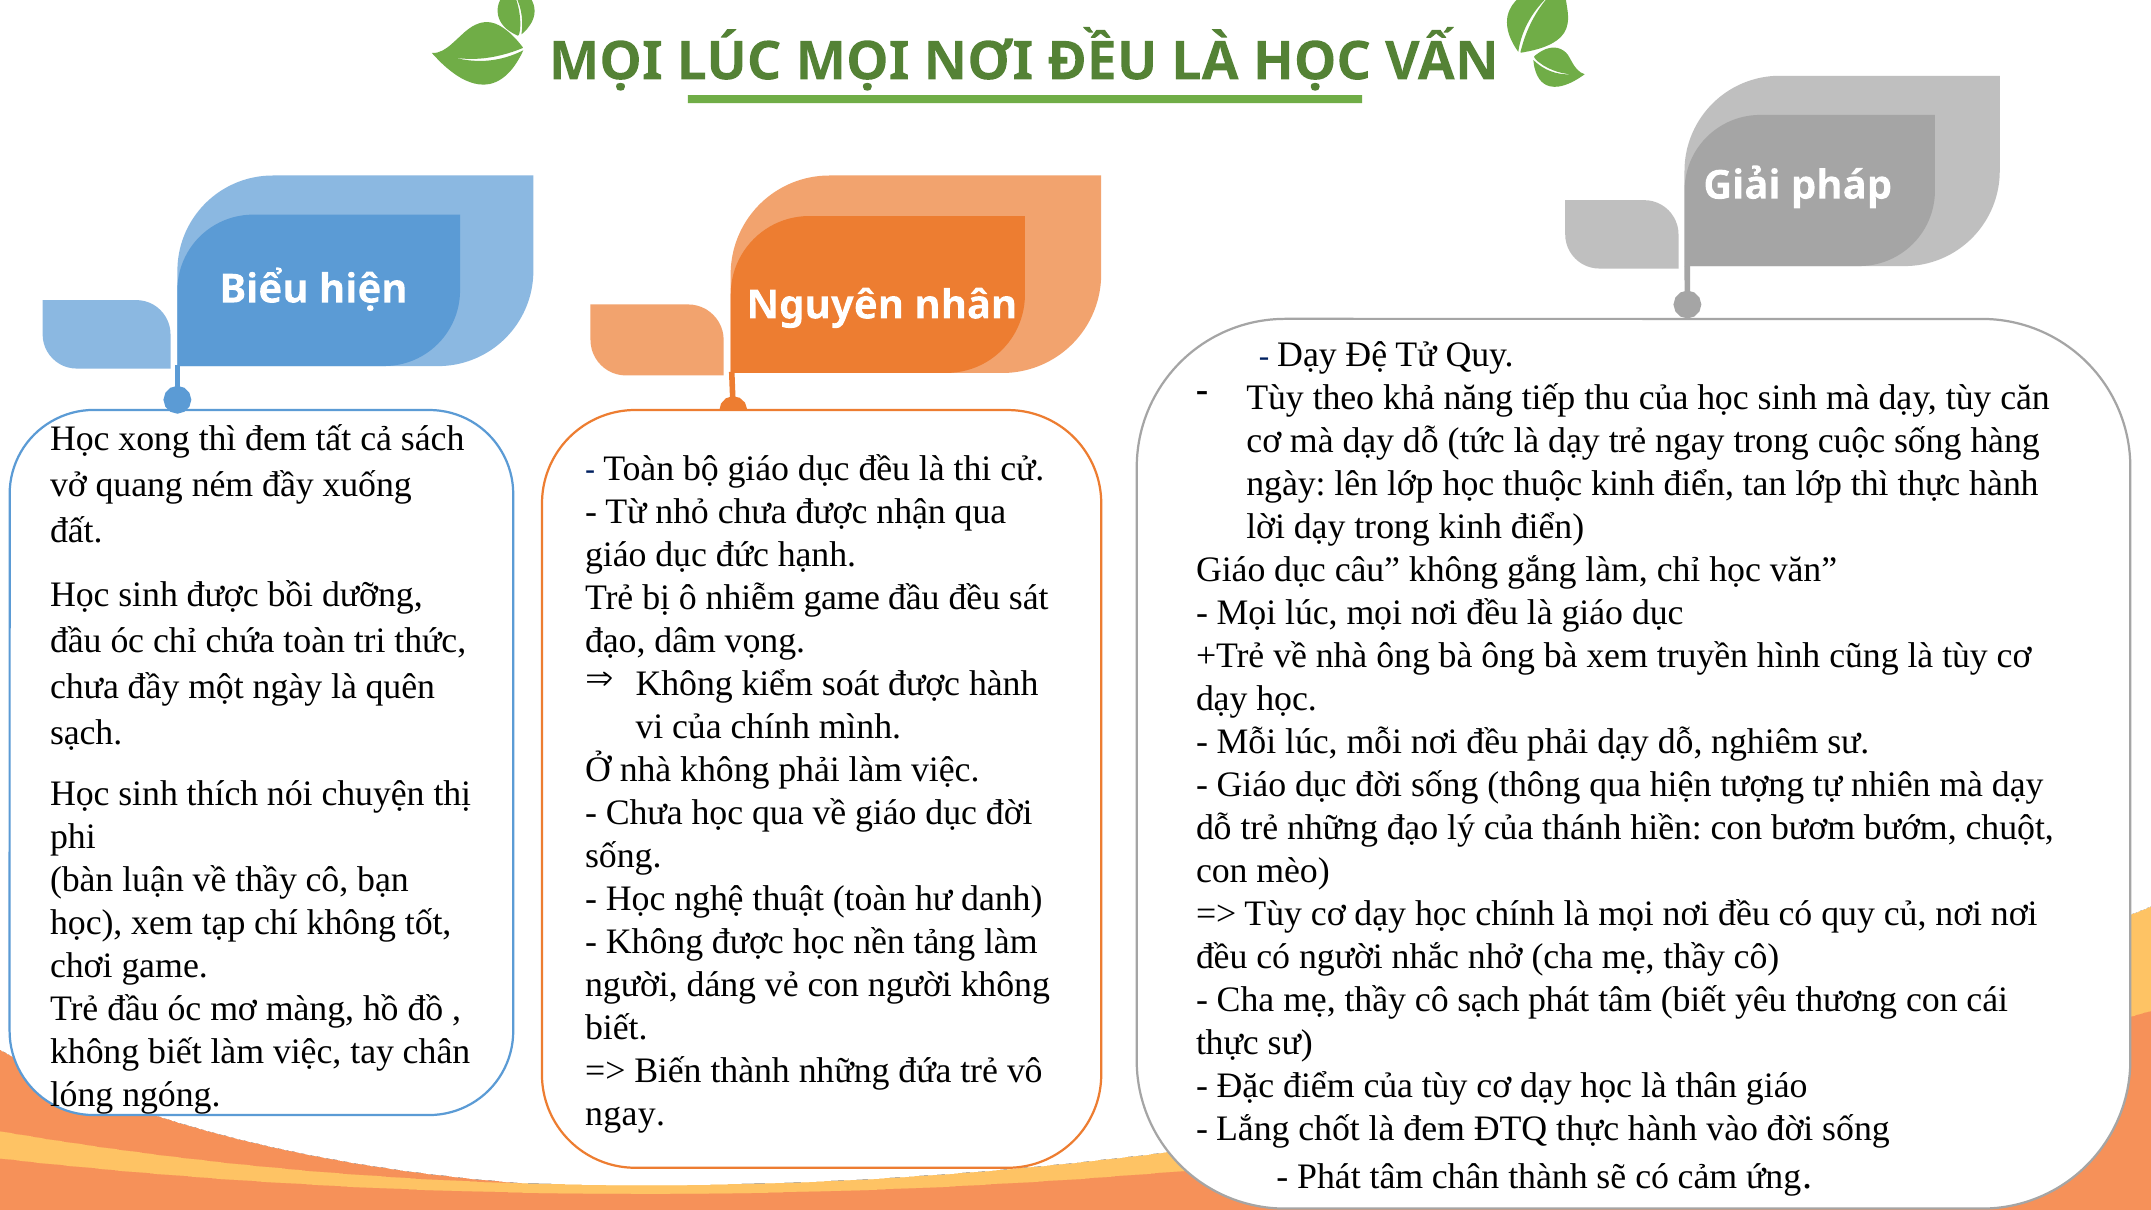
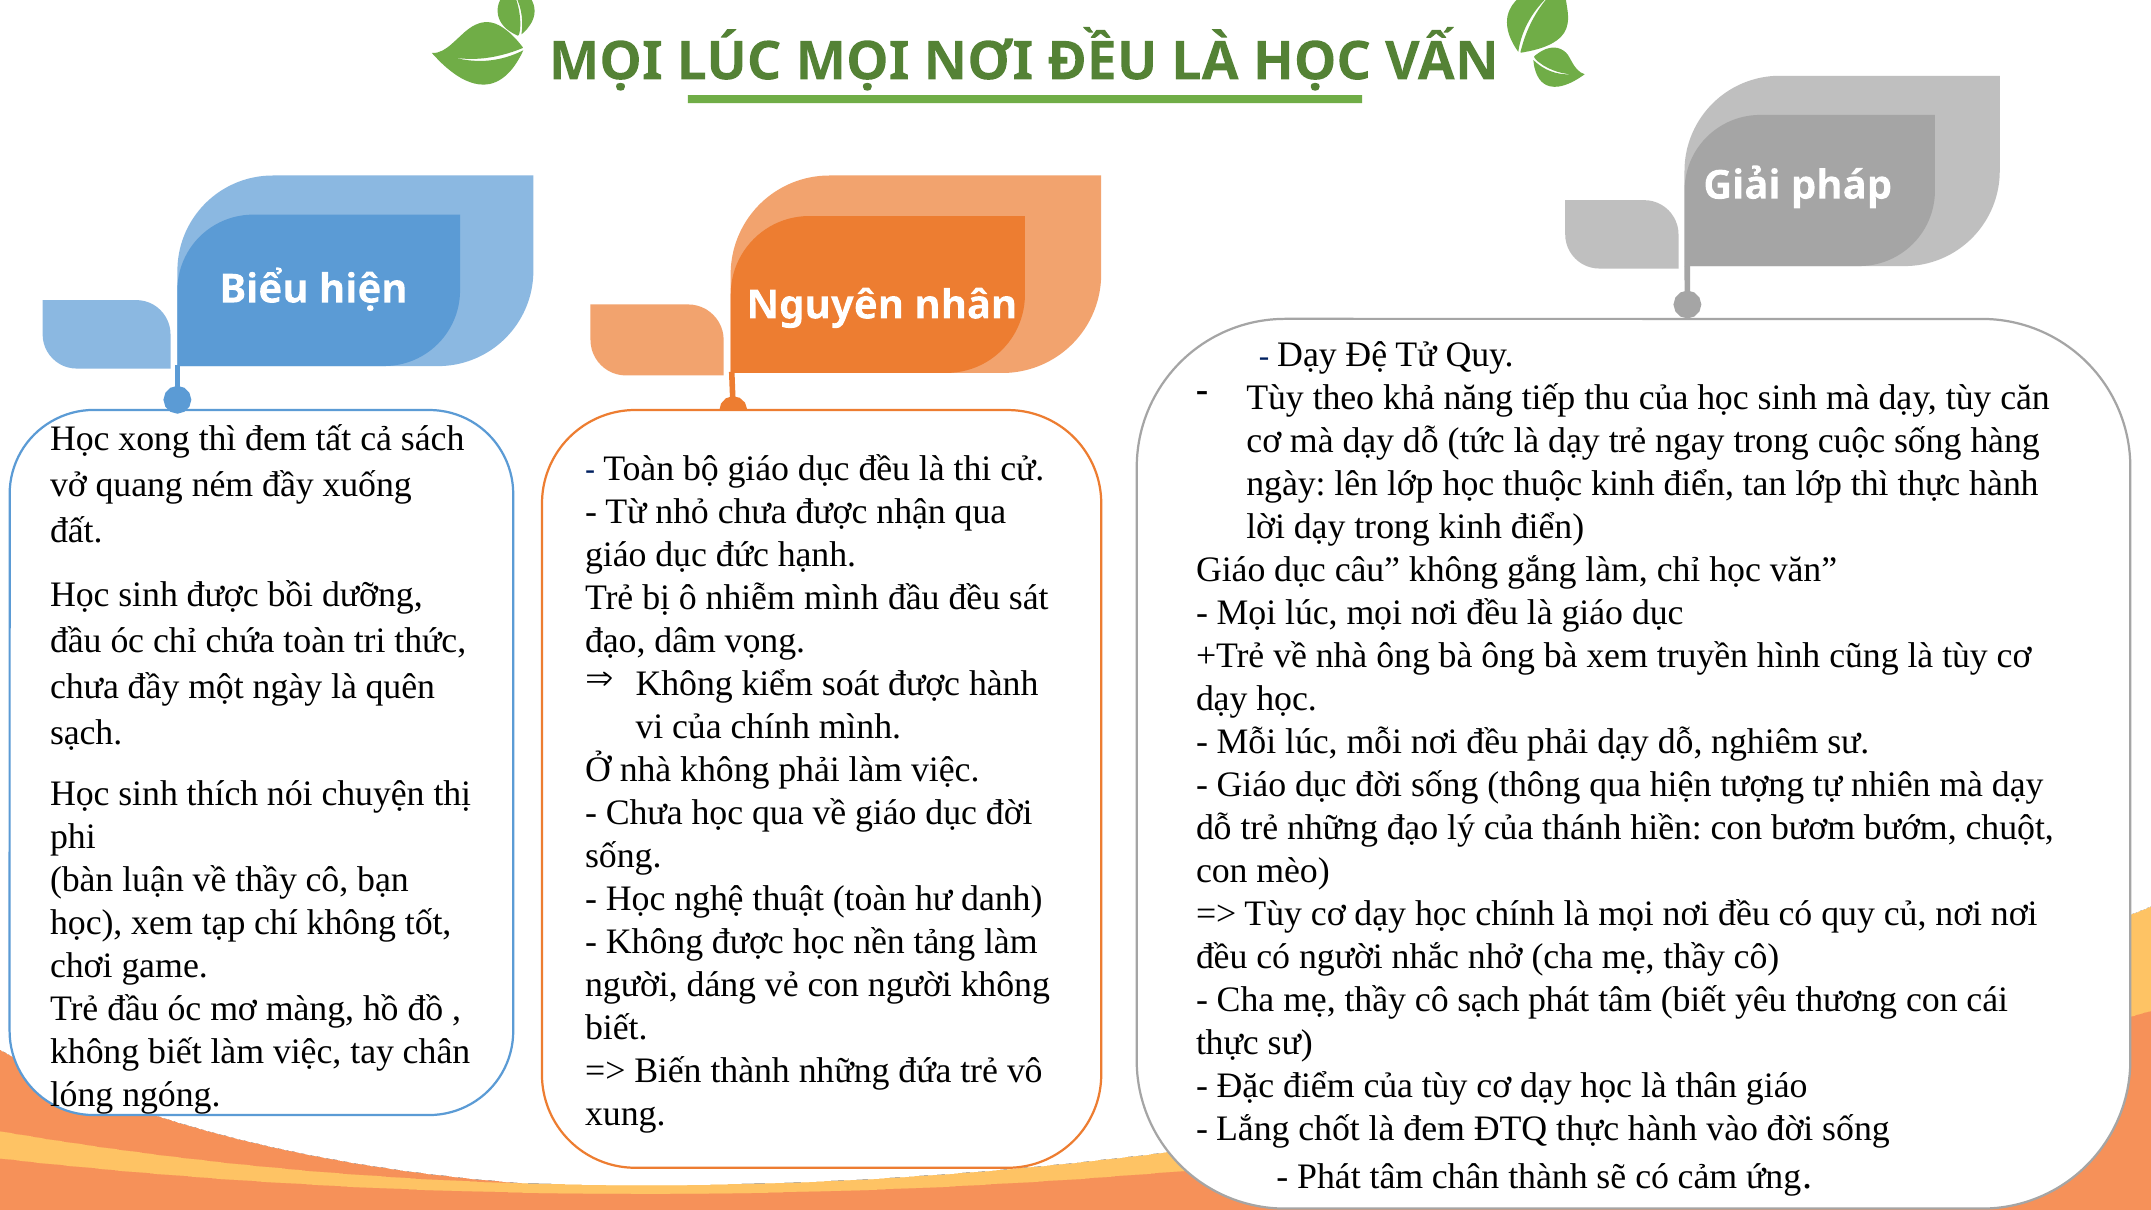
nhiễm game: game -> mình (841, 598)
ngay: ngay -> xung (625, 1114)
